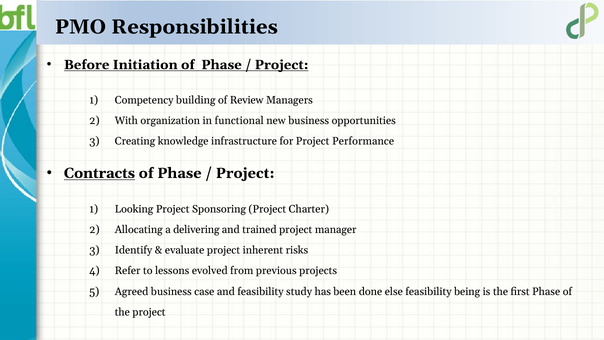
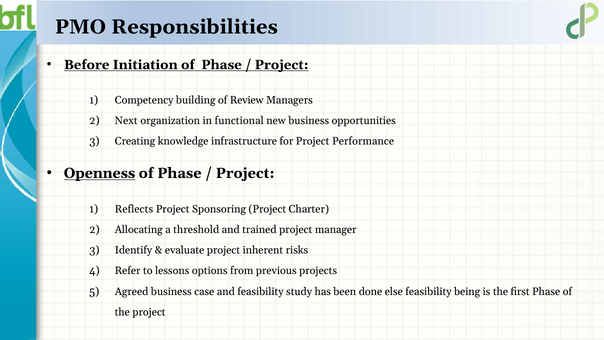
With: With -> Next (126, 121)
Contracts: Contracts -> Openness (99, 173)
Looking: Looking -> Reflects (134, 209)
delivering: delivering -> threshold (196, 230)
evolved: evolved -> options (210, 271)
